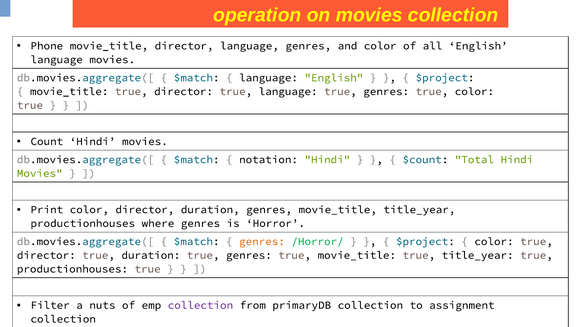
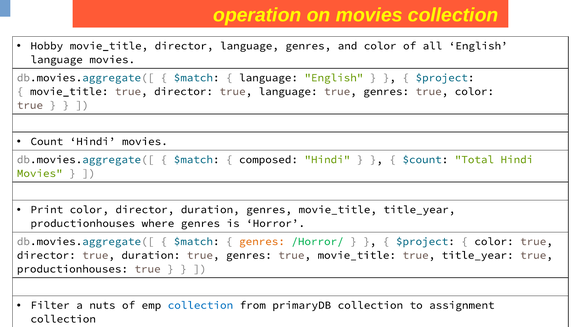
Phone: Phone -> Hobby (47, 46)
notation: notation -> composed (269, 159)
collection colour: purple -> blue (200, 305)
